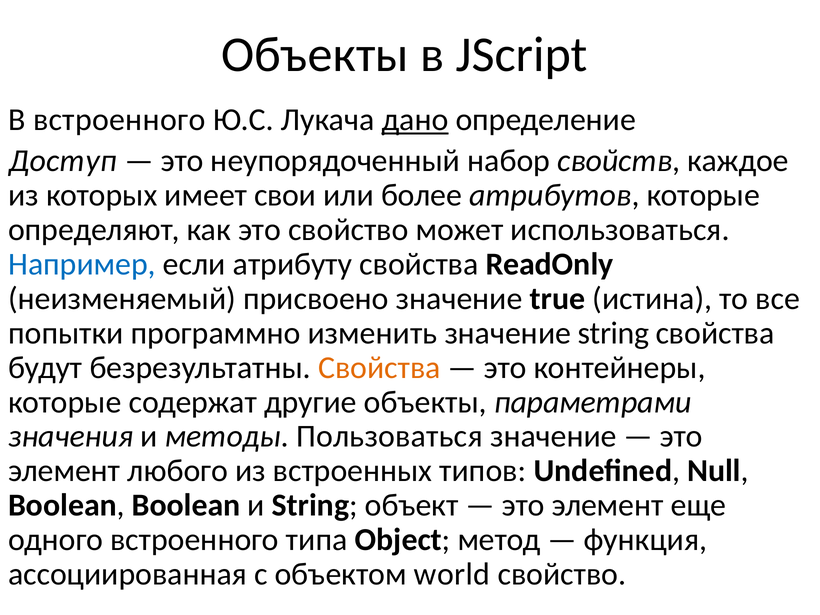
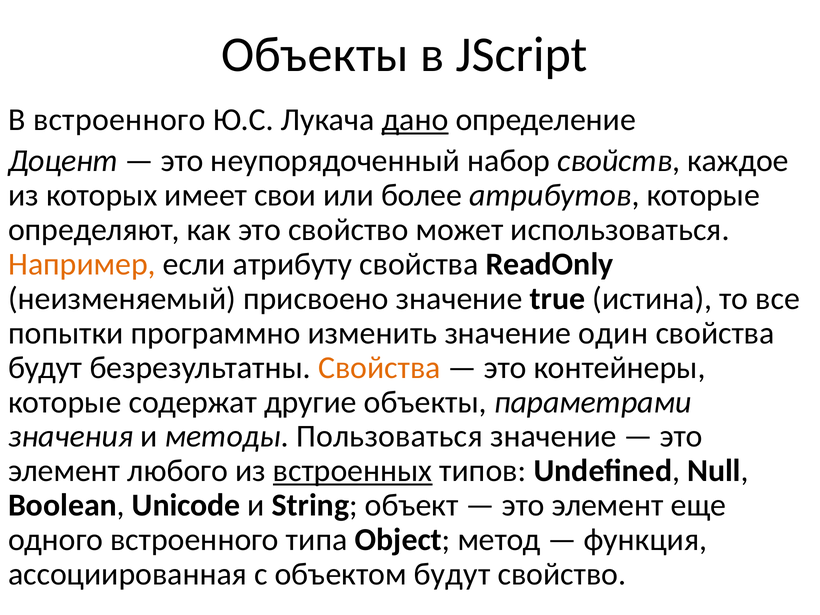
Доступ: Доступ -> Доцент (63, 161)
Например colour: blue -> orange (82, 264)
значение string: string -> один (613, 333)
встроенных underline: none -> present (353, 471)
Boolean Boolean: Boolean -> Unicode (186, 505)
объектом world: world -> будут (452, 574)
